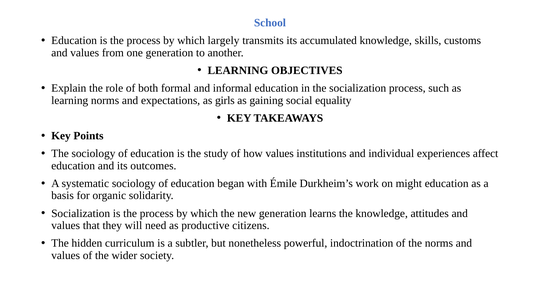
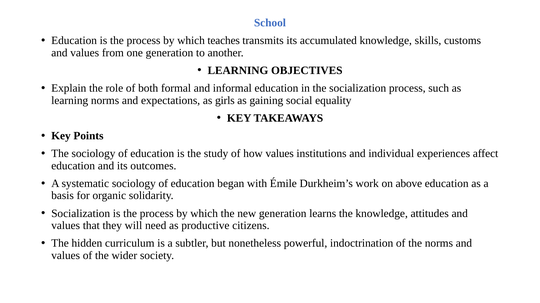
largely: largely -> teaches (224, 41)
might: might -> above (409, 184)
